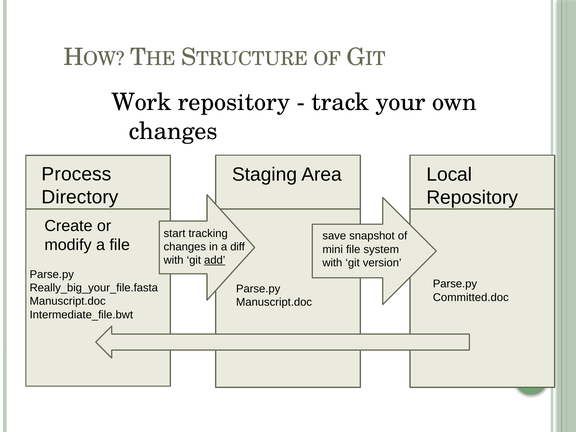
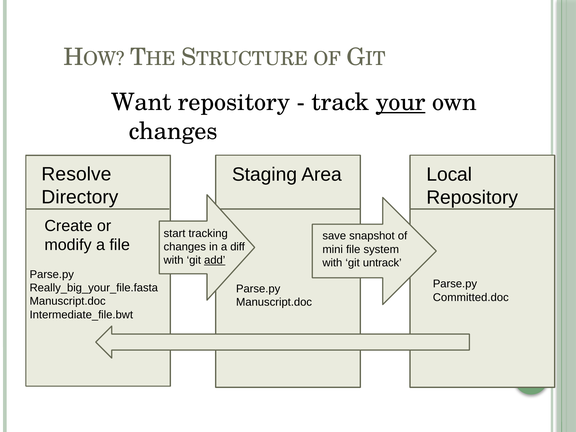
Work: Work -> Want (141, 102)
your underline: none -> present (401, 102)
Process: Process -> Resolve (77, 174)
version: version -> untrack (382, 263)
